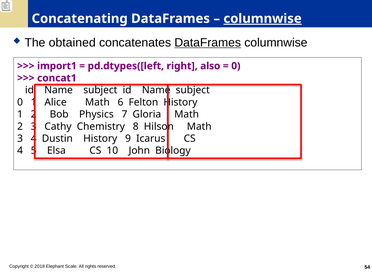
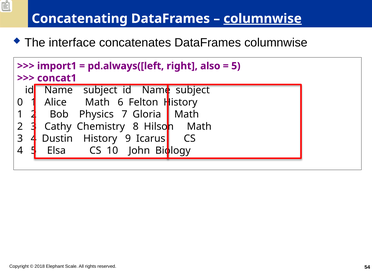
obtained: obtained -> interface (72, 43)
DataFrames underline: present -> none (208, 43)
pd.dtypes([left: pd.dtypes([left -> pd.always([left (126, 66)
0: 0 -> 5 (236, 66)
